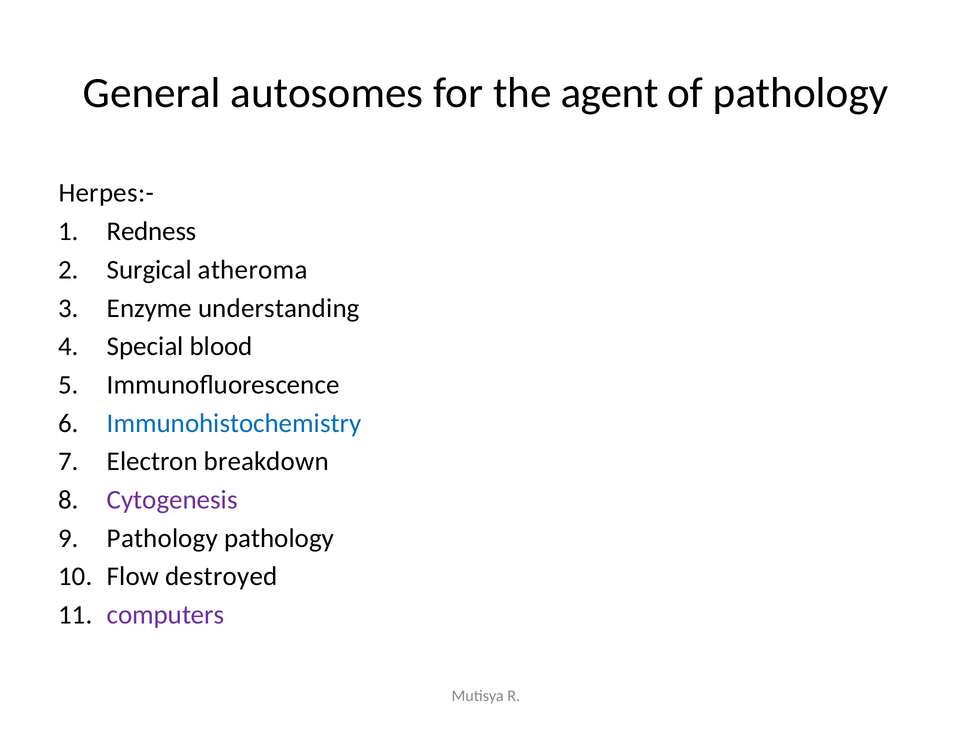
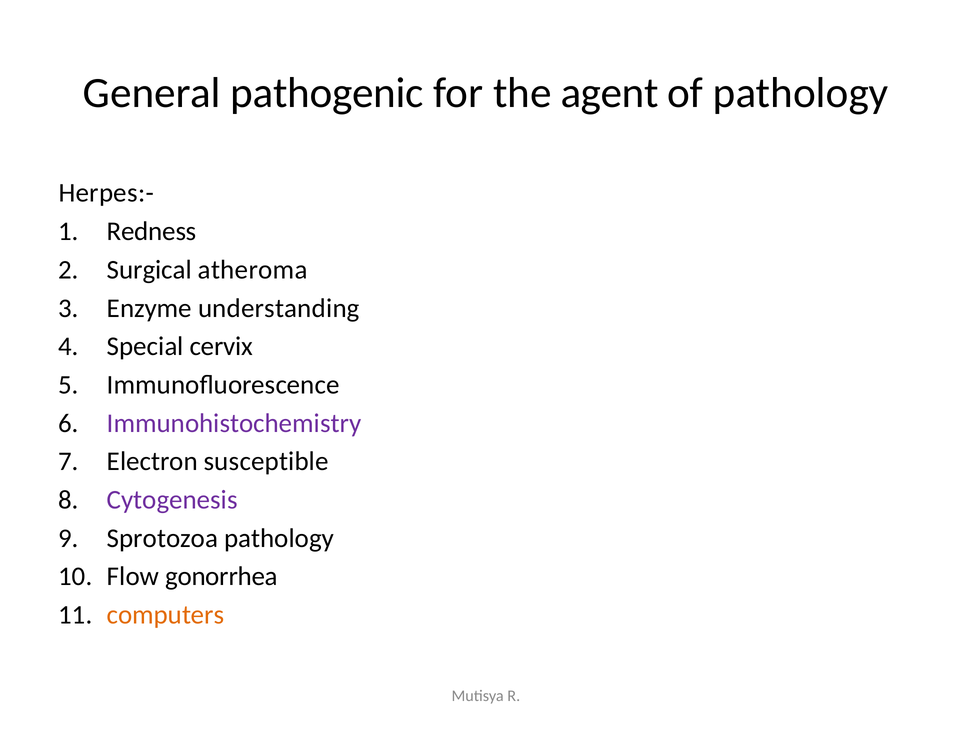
autosomes: autosomes -> pathogenic (327, 93)
blood: blood -> cervix (221, 346)
Immunohistochemistry colour: blue -> purple (234, 423)
breakdown: breakdown -> susceptible (266, 461)
Pathology: Pathology -> Sprotozoa (162, 538)
destroyed: destroyed -> gonorrhea (221, 577)
computers colour: purple -> orange (166, 615)
